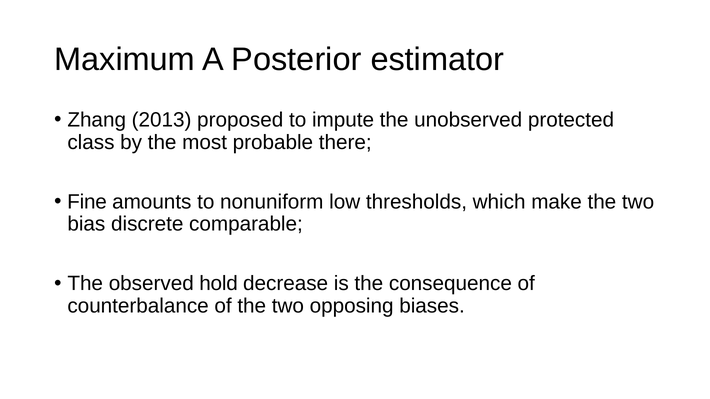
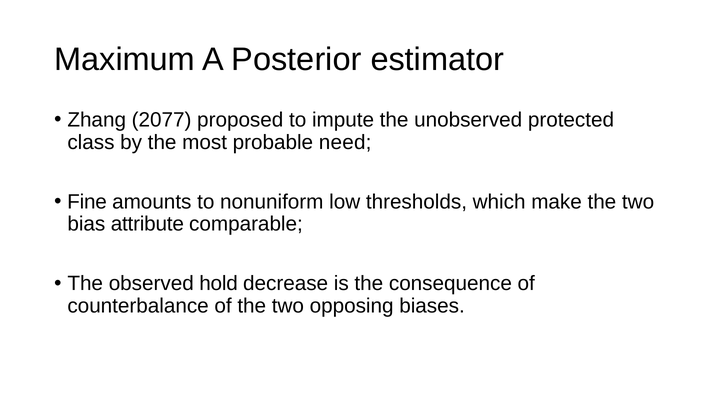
2013: 2013 -> 2077 (162, 120)
there: there -> need (345, 142)
discrete: discrete -> attribute (147, 224)
